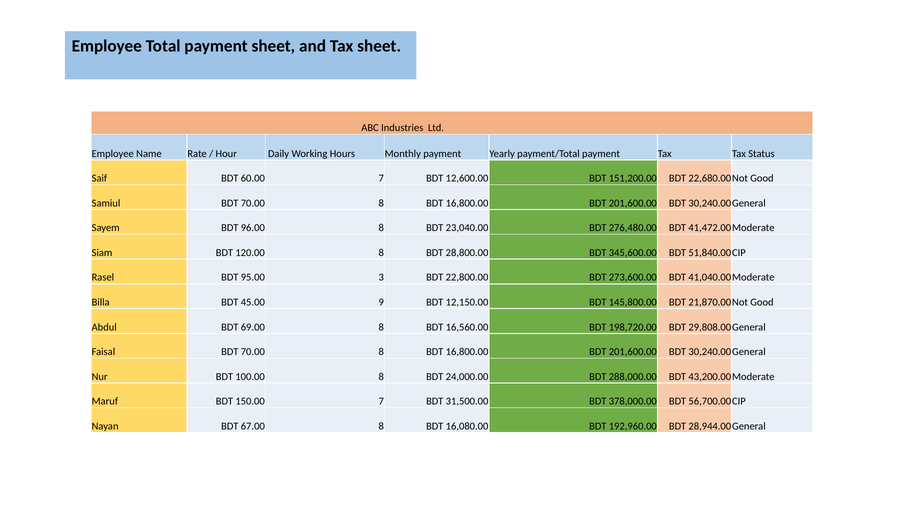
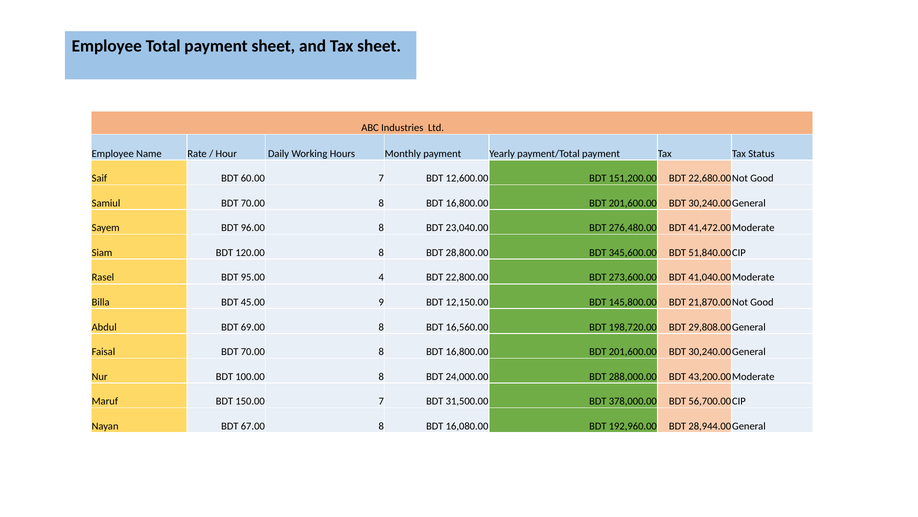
3: 3 -> 4 (381, 277)
